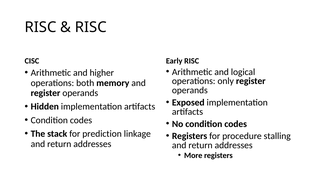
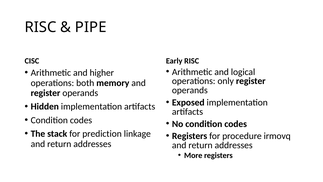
RISC: RISC -> PIPE (91, 27)
stalling: stalling -> irmovq (277, 136)
